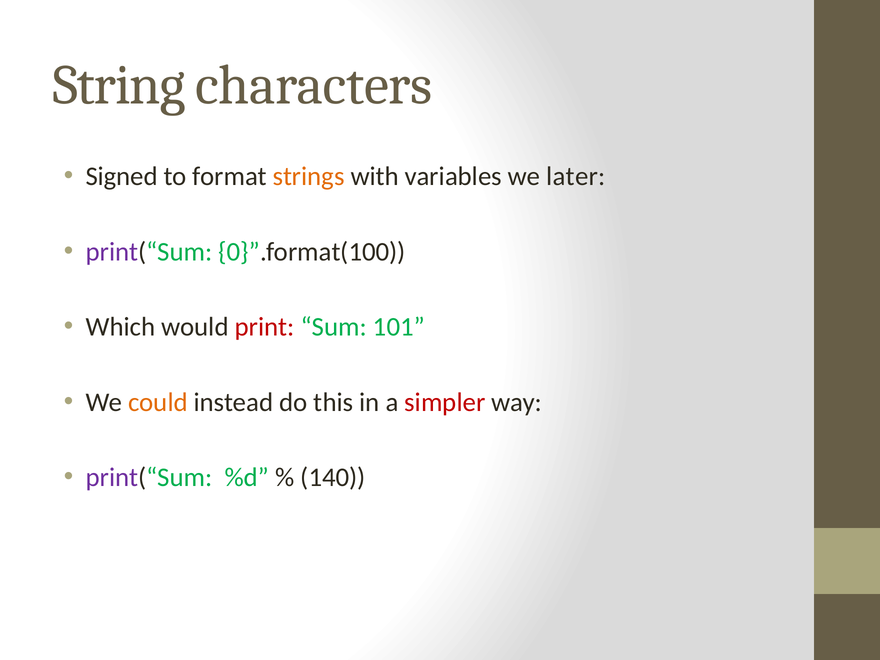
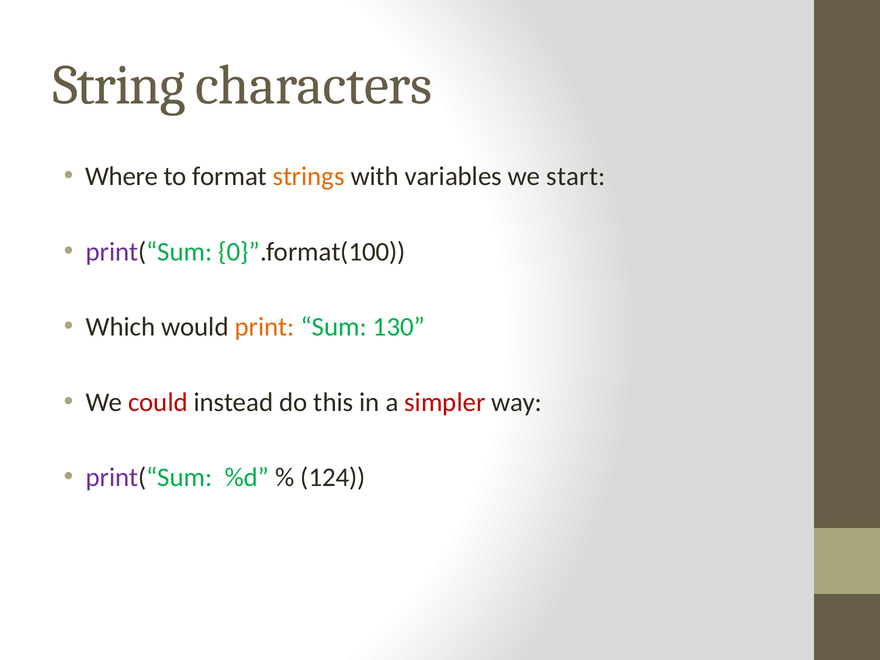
Signed: Signed -> Where (122, 176)
later: later -> start (576, 176)
print colour: red -> orange (265, 327)
101: 101 -> 130 (399, 327)
could colour: orange -> red (158, 402)
140: 140 -> 124 (333, 477)
